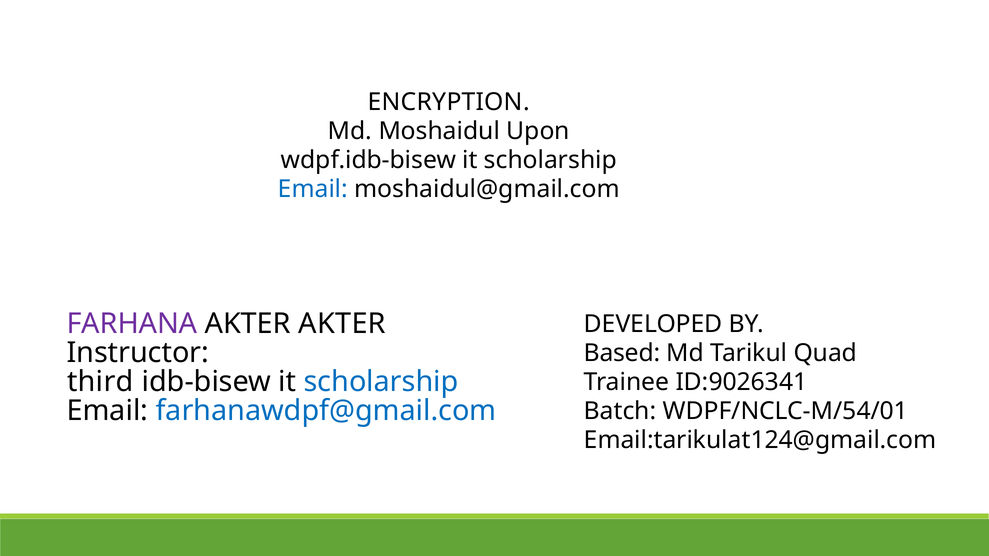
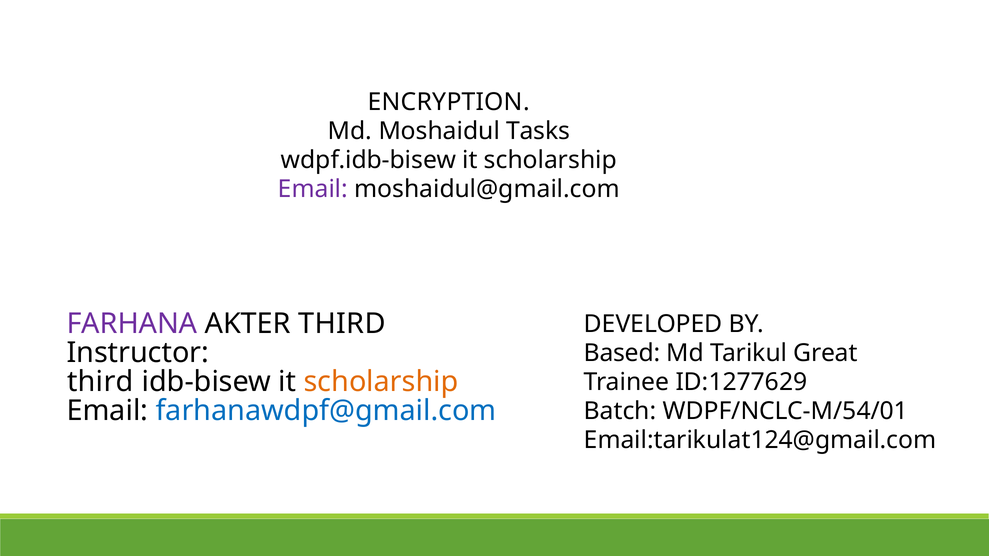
Upon: Upon -> Tasks (538, 131)
Email colour: blue -> purple (313, 189)
AKTER AKTER: AKTER -> THIRD (342, 324)
Quad: Quad -> Great (825, 353)
scholarship colour: blue -> orange (381, 382)
ID:9026341: ID:9026341 -> ID:1277629 (741, 382)
